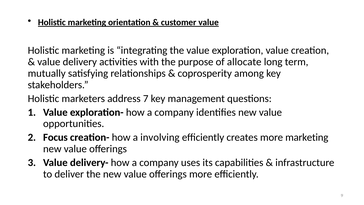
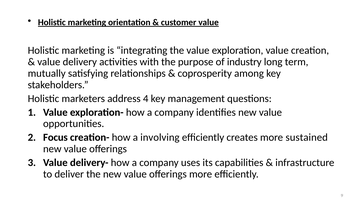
allocate: allocate -> industry (244, 62)
7: 7 -> 4 (146, 98)
more marketing: marketing -> sustained (307, 137)
